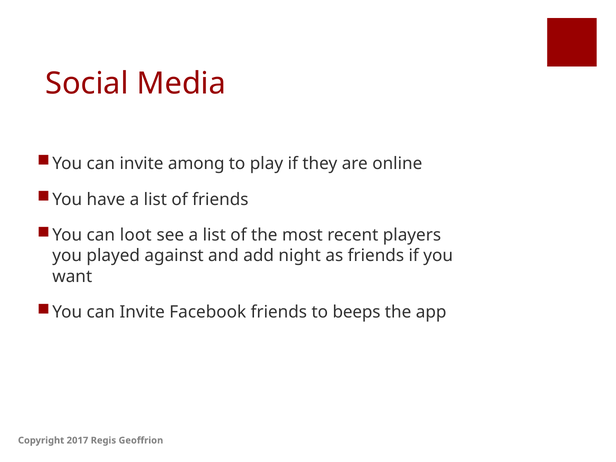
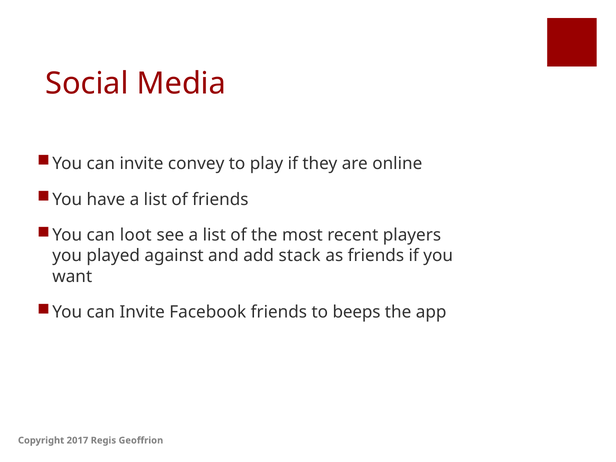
among: among -> convey (196, 163)
night: night -> stack (300, 256)
